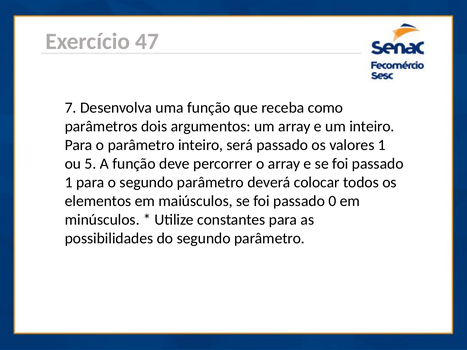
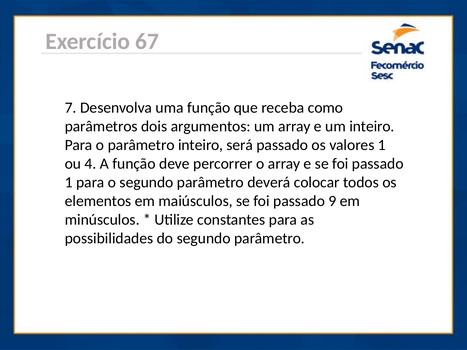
47: 47 -> 67 (147, 42)
5: 5 -> 4 (91, 164)
0: 0 -> 9 (332, 201)
